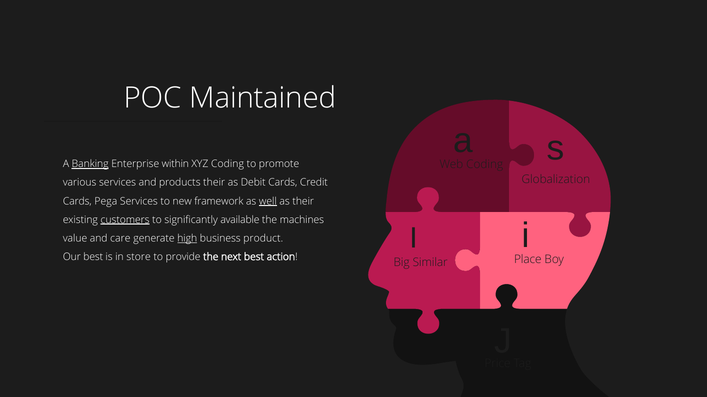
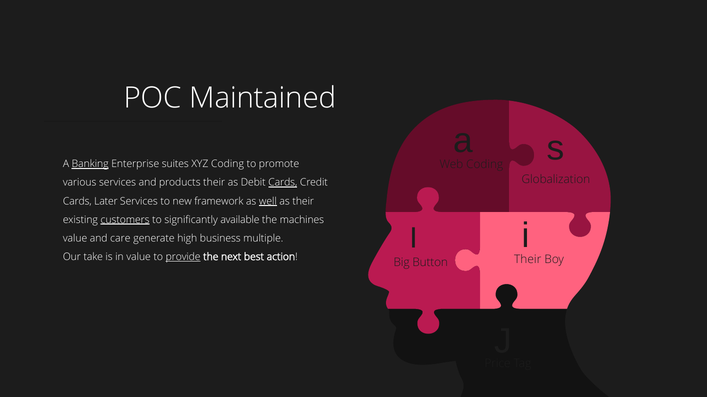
within: within -> suites (175, 164)
Cards underline: none -> present (283, 183)
Pega: Pega -> Later (106, 201)
high underline: present -> none (187, 239)
product: product -> multiple (263, 239)
Our best: best -> take (93, 257)
in store: store -> value (139, 257)
provide underline: none -> present (183, 257)
Place: Place -> Their (528, 260)
Similar: Similar -> Button (430, 263)
